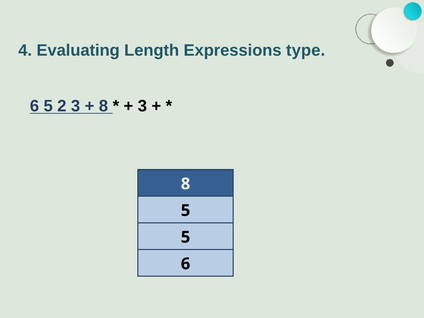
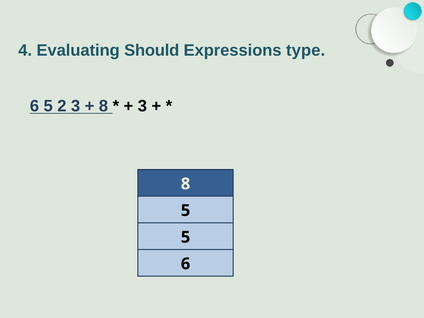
Length: Length -> Should (152, 51)
